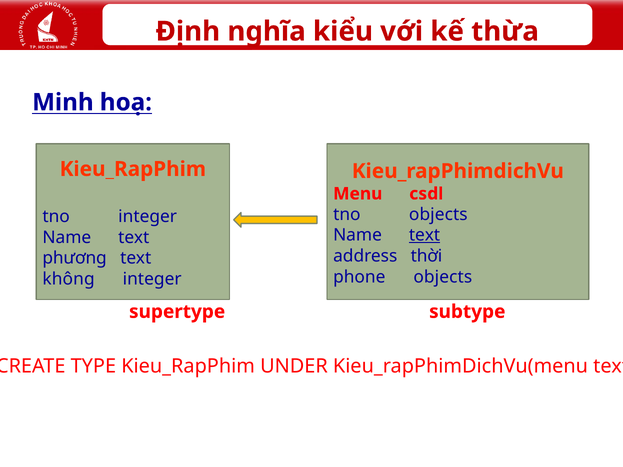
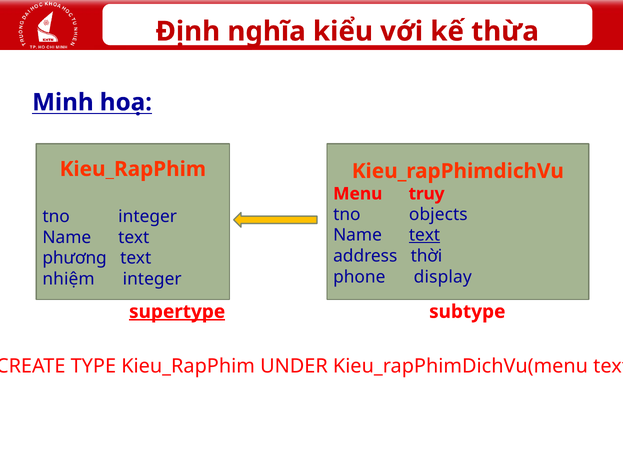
csdl: csdl -> truy (427, 194)
phone objects: objects -> display (443, 277)
không: không -> nhiệm (69, 279)
supertype underline: none -> present (177, 312)
